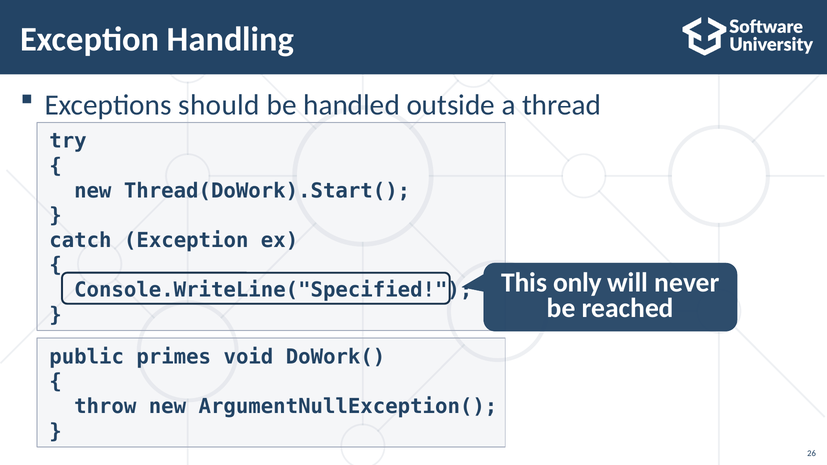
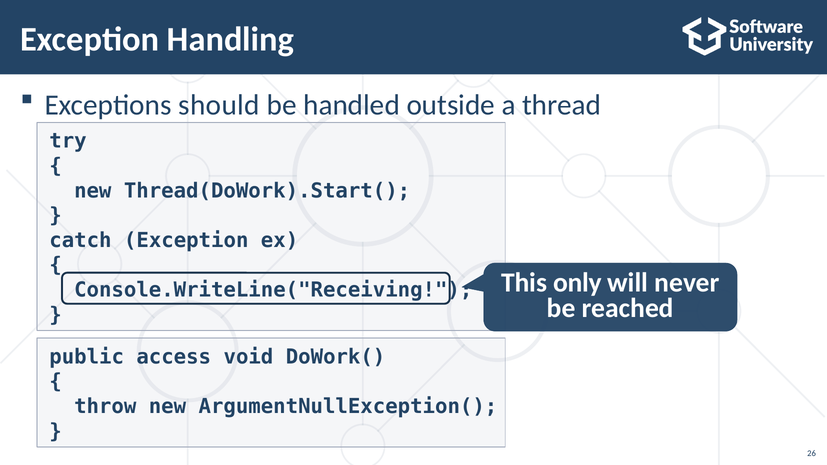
Console.WriteLine("Specified: Console.WriteLine("Specified -> Console.WriteLine("Receiving (273, 290)
primes: primes -> access (174, 357)
